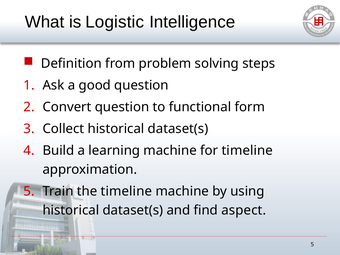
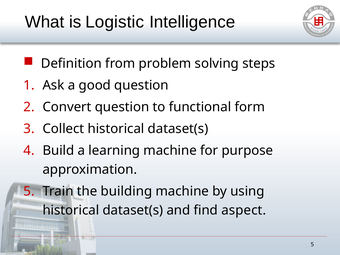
for timeline: timeline -> purpose (247, 150)
the timeline: timeline -> building (126, 191)
